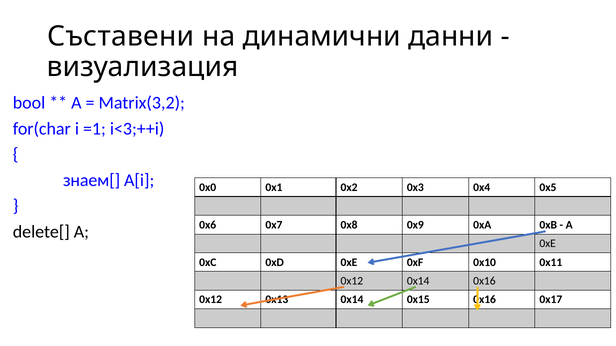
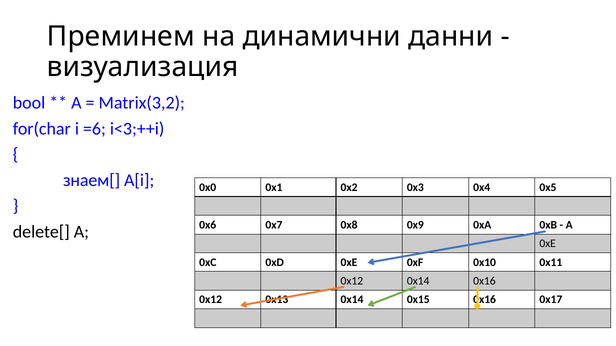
Съставени: Съставени -> Преминем (121, 37)
=1: =1 -> =6 (94, 129)
